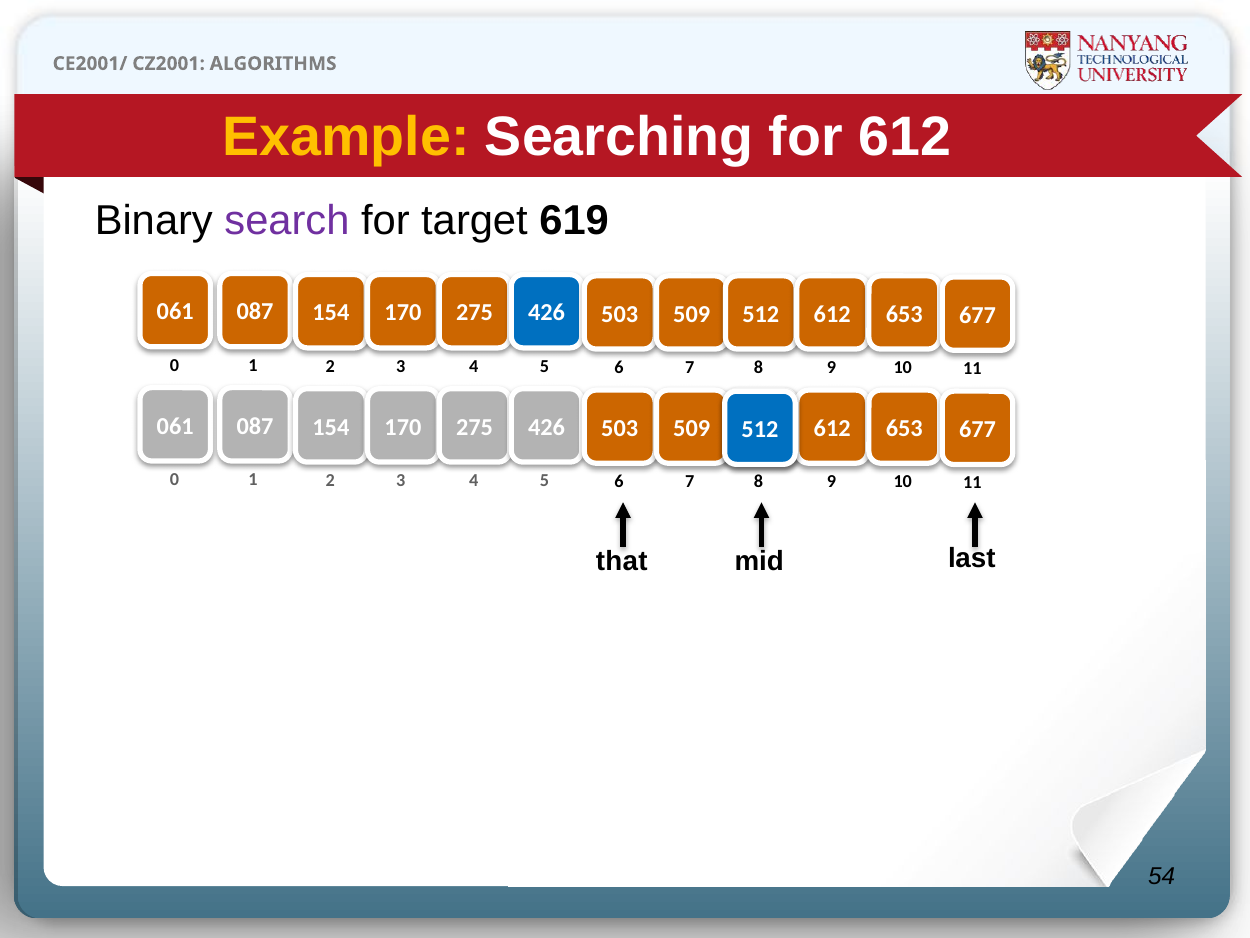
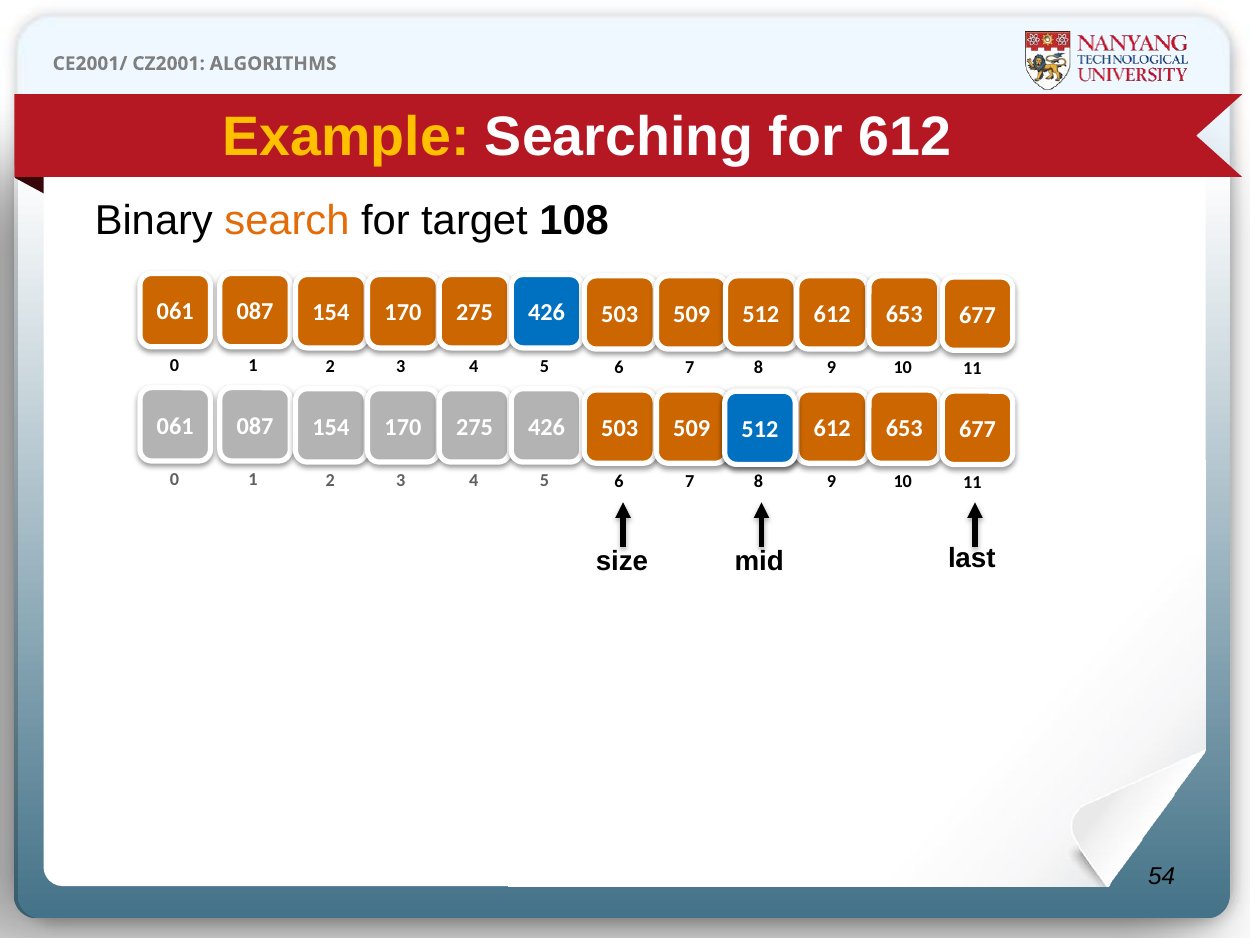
search colour: purple -> orange (287, 221)
619: 619 -> 108 (574, 221)
that: that -> size (622, 561)
